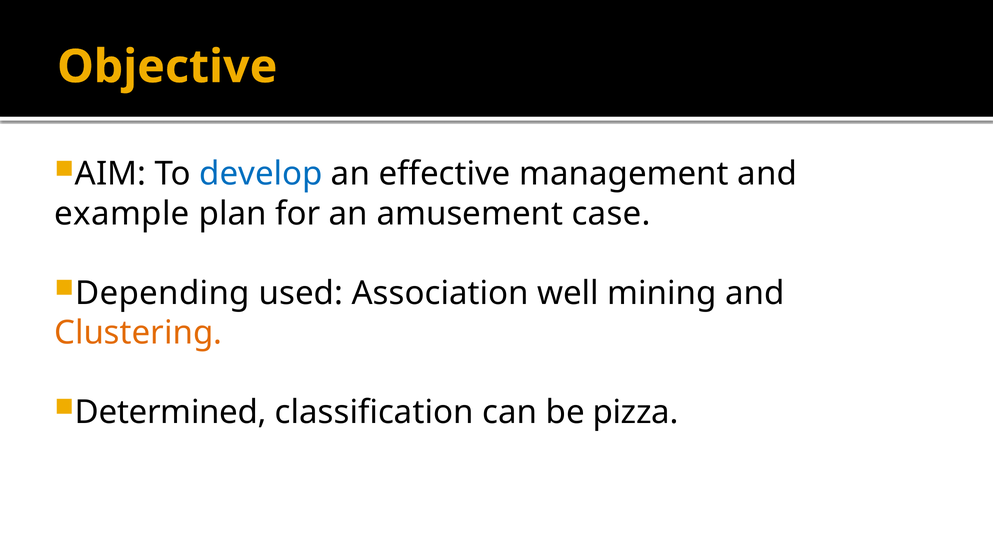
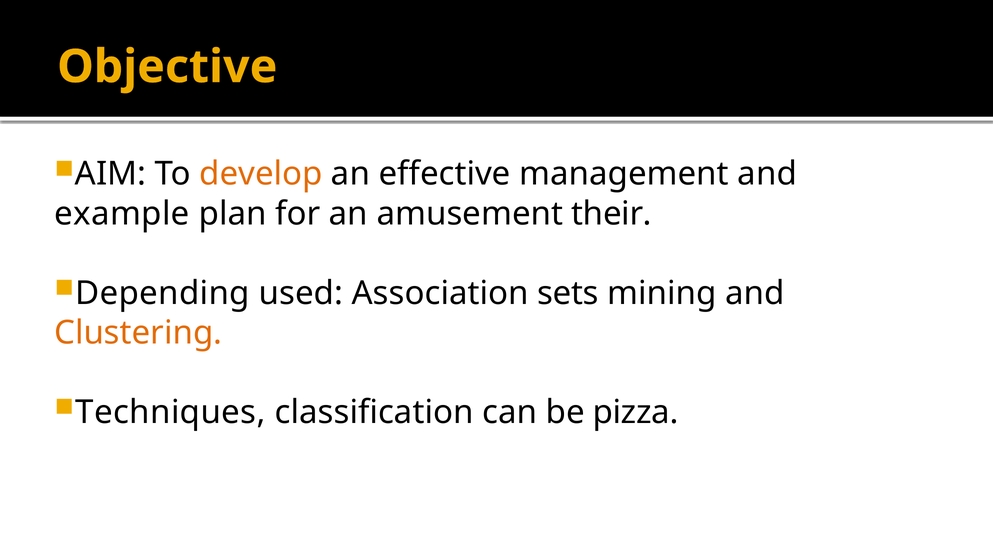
develop colour: blue -> orange (261, 174)
case: case -> their (612, 214)
well: well -> sets (568, 294)
Determined: Determined -> Techniques (170, 413)
